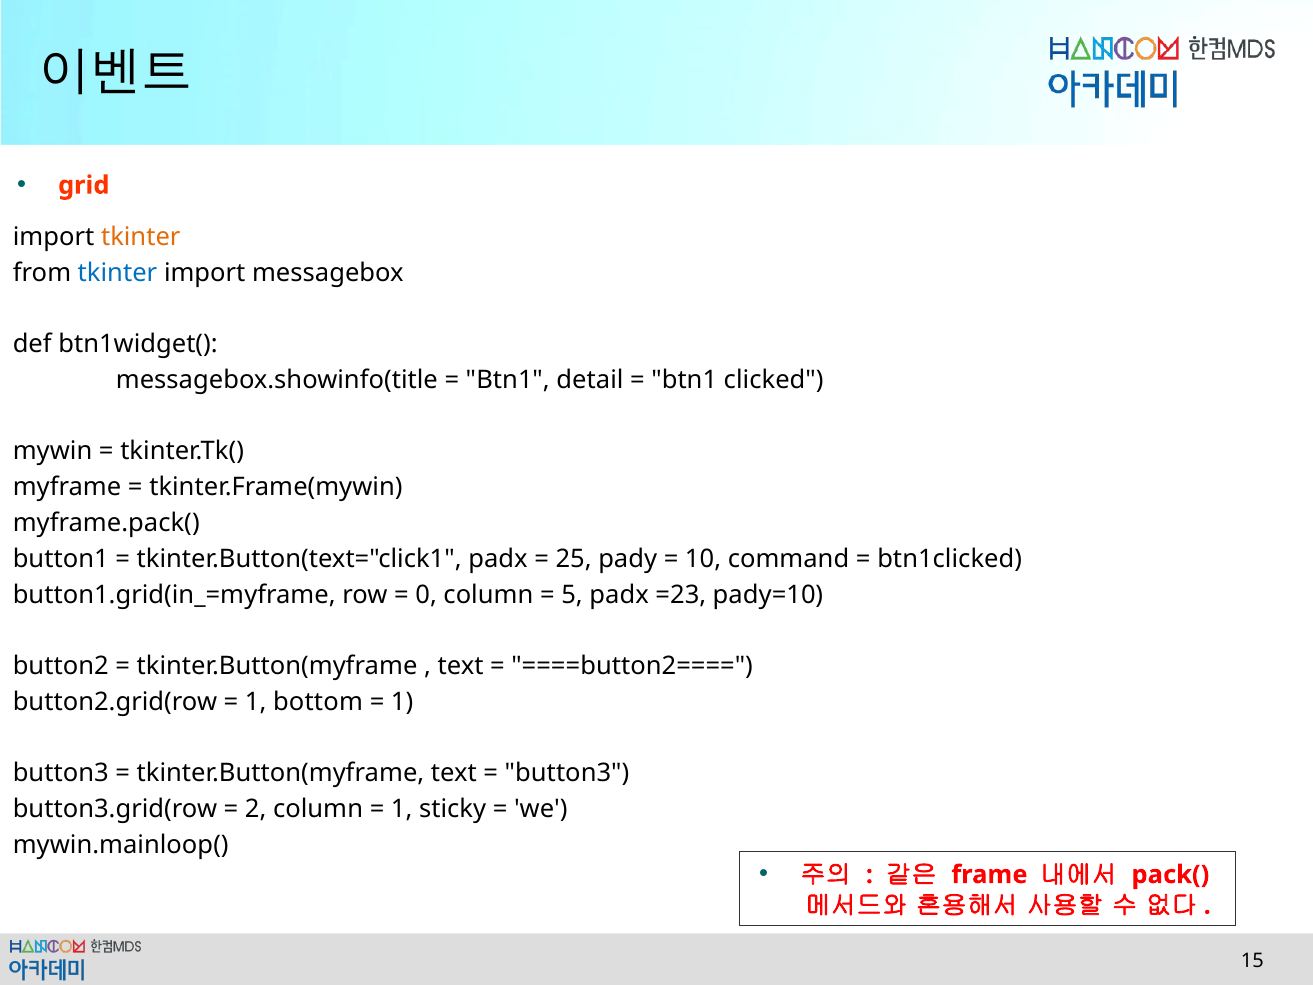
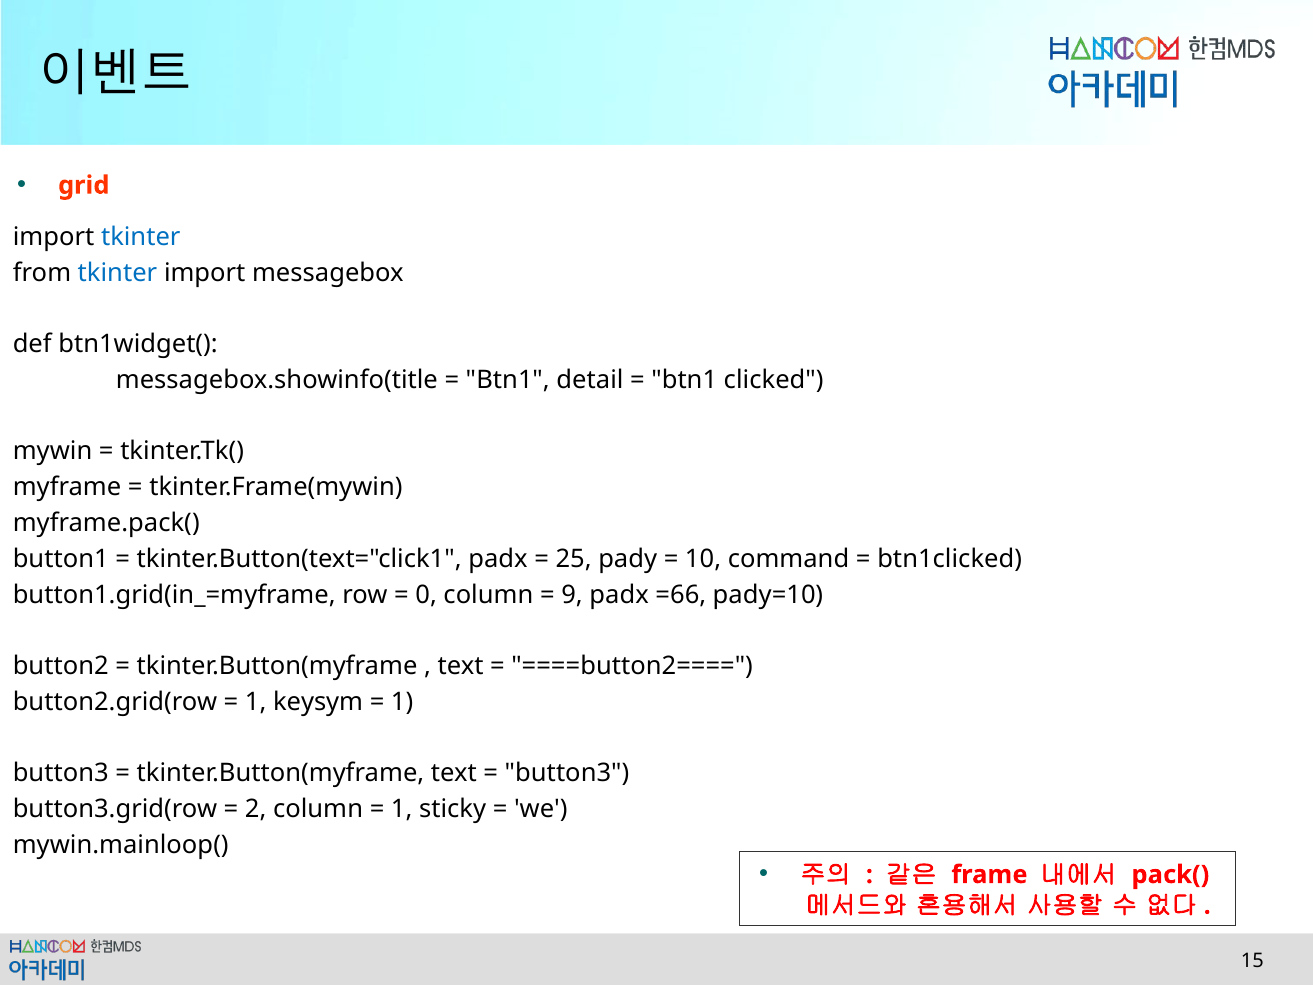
tkinter colour: orange -> blue (141, 237)
5: 5 -> 9 (572, 594)
=23: =23 -> =66 (681, 594)
bottom: bottom -> keysym (318, 702)
